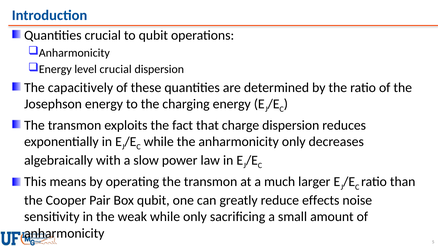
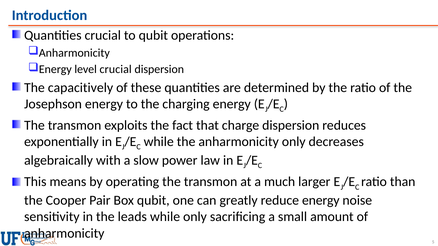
reduce effects: effects -> energy (321, 201)
weak: weak -> leads (132, 217)
